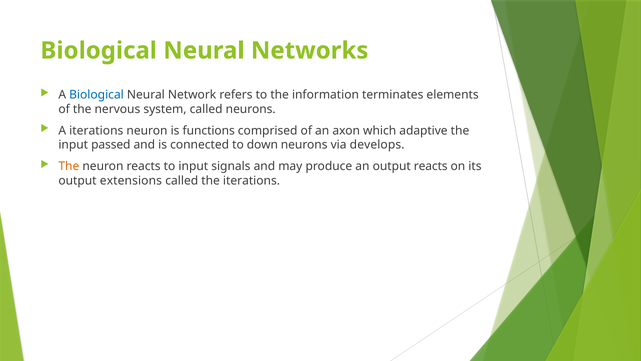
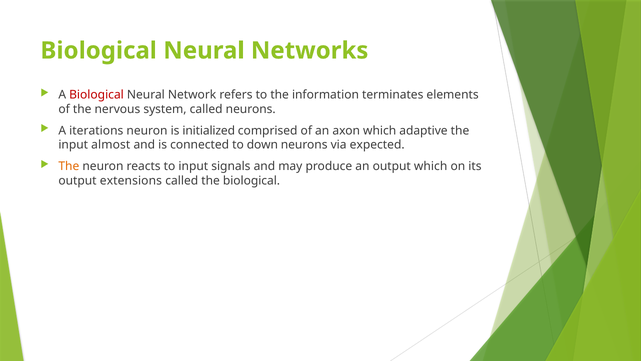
Biological colour: blue -> red (97, 95)
functions: functions -> initialized (209, 130)
passed: passed -> almost (111, 145)
develops: develops -> expected (377, 145)
output reacts: reacts -> which (431, 166)
the iterations: iterations -> biological (252, 180)
